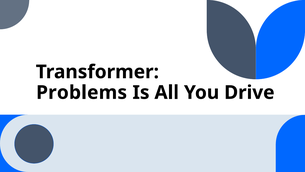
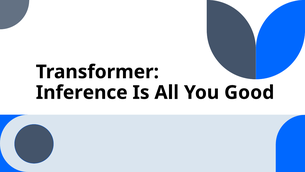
Problems: Problems -> Inference (82, 92)
Drive: Drive -> Good (249, 92)
